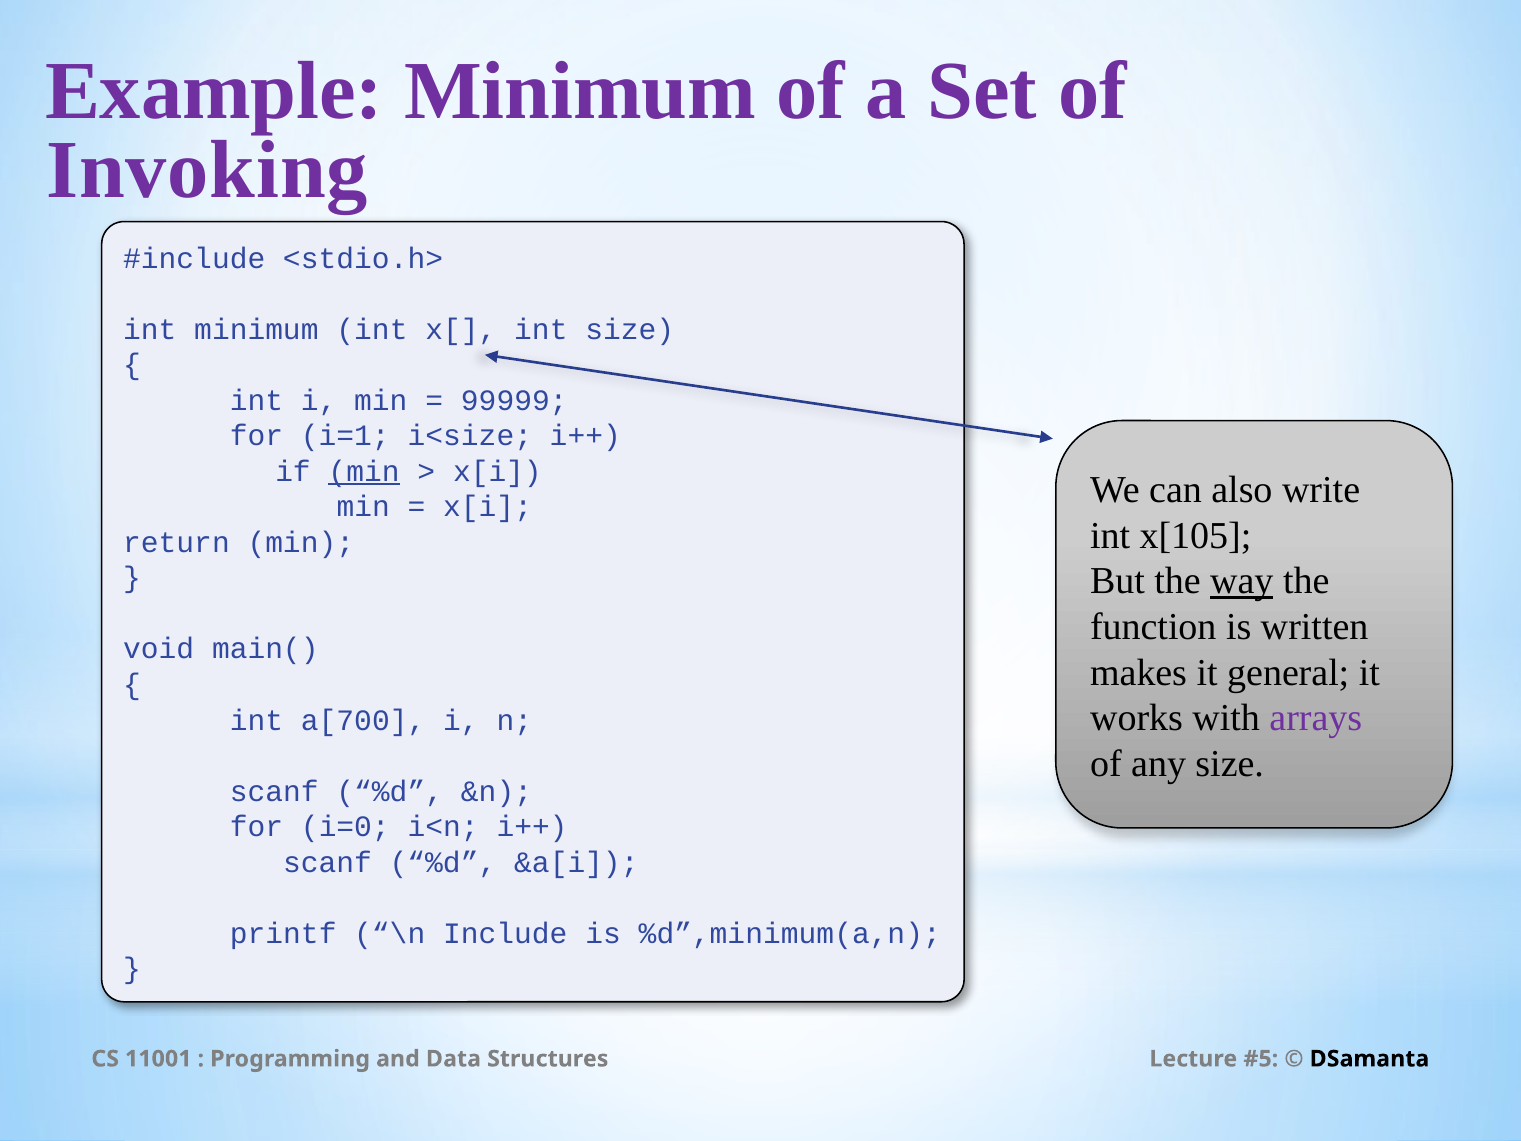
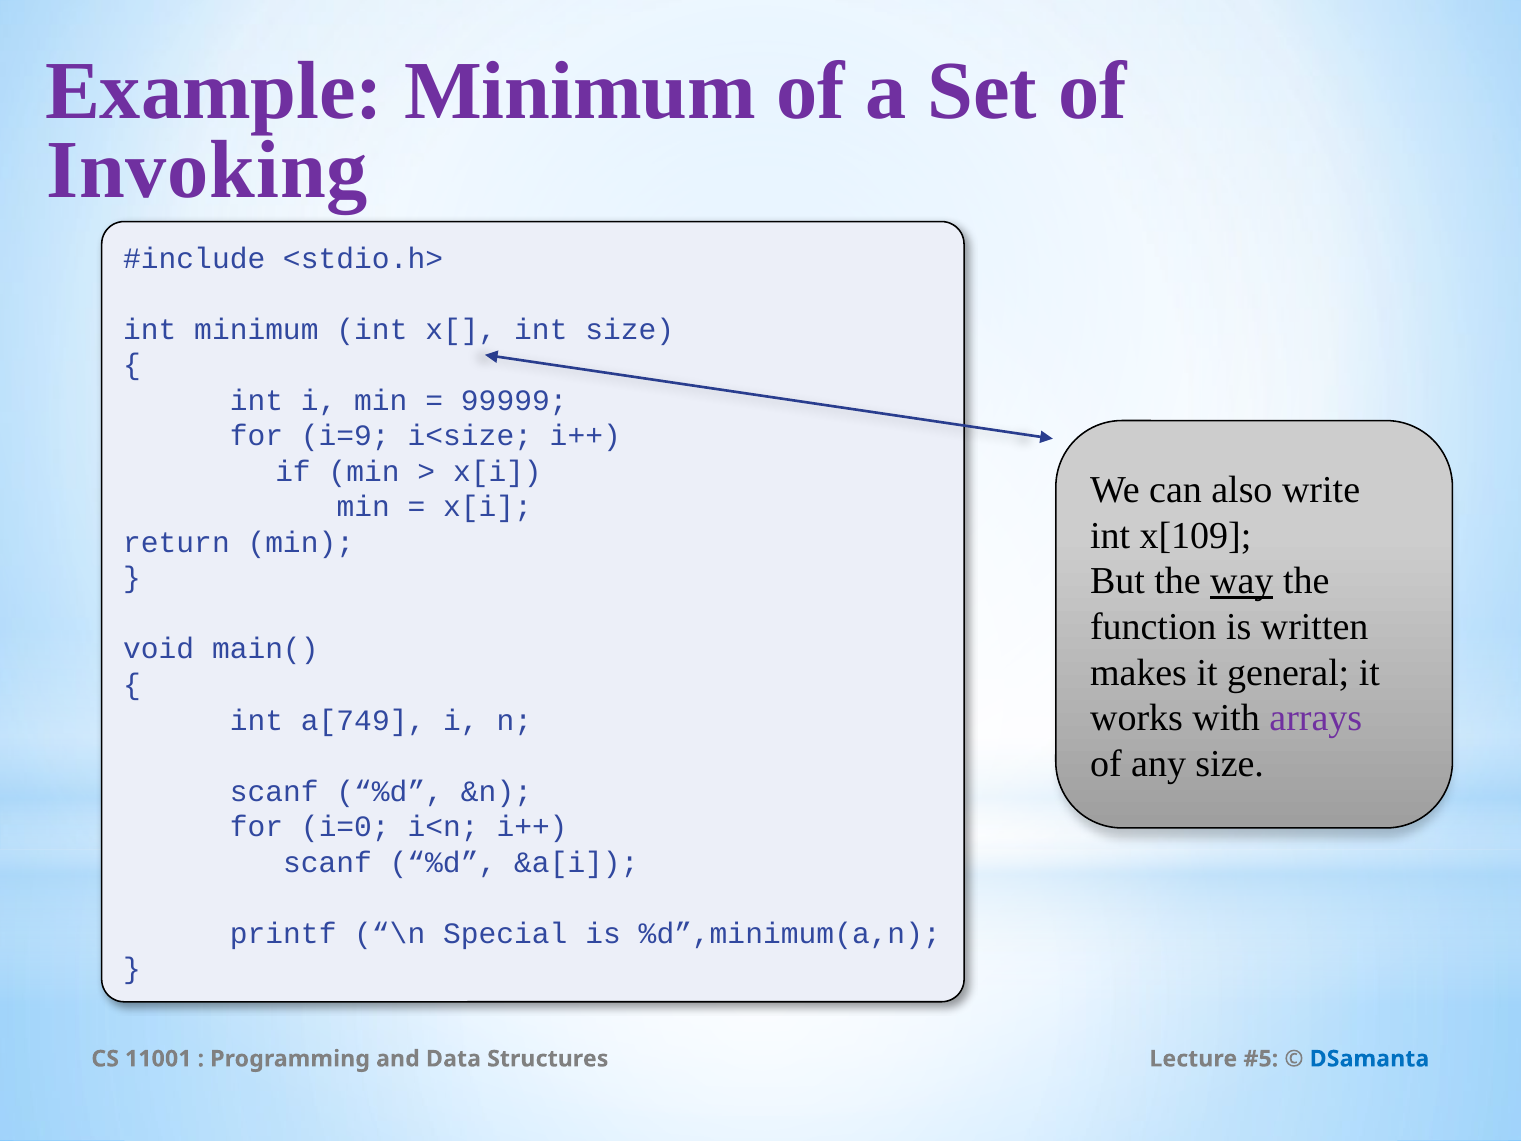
i=1: i=1 -> i=9 (345, 436)
min underline: present -> none (364, 472)
x[105: x[105 -> x[109 (1195, 535)
a[700: a[700 -> a[749 (363, 720)
Include: Include -> Special (505, 933)
DSamanta colour: black -> blue (1369, 1059)
